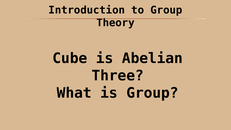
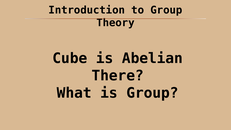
Three: Three -> There (118, 76)
